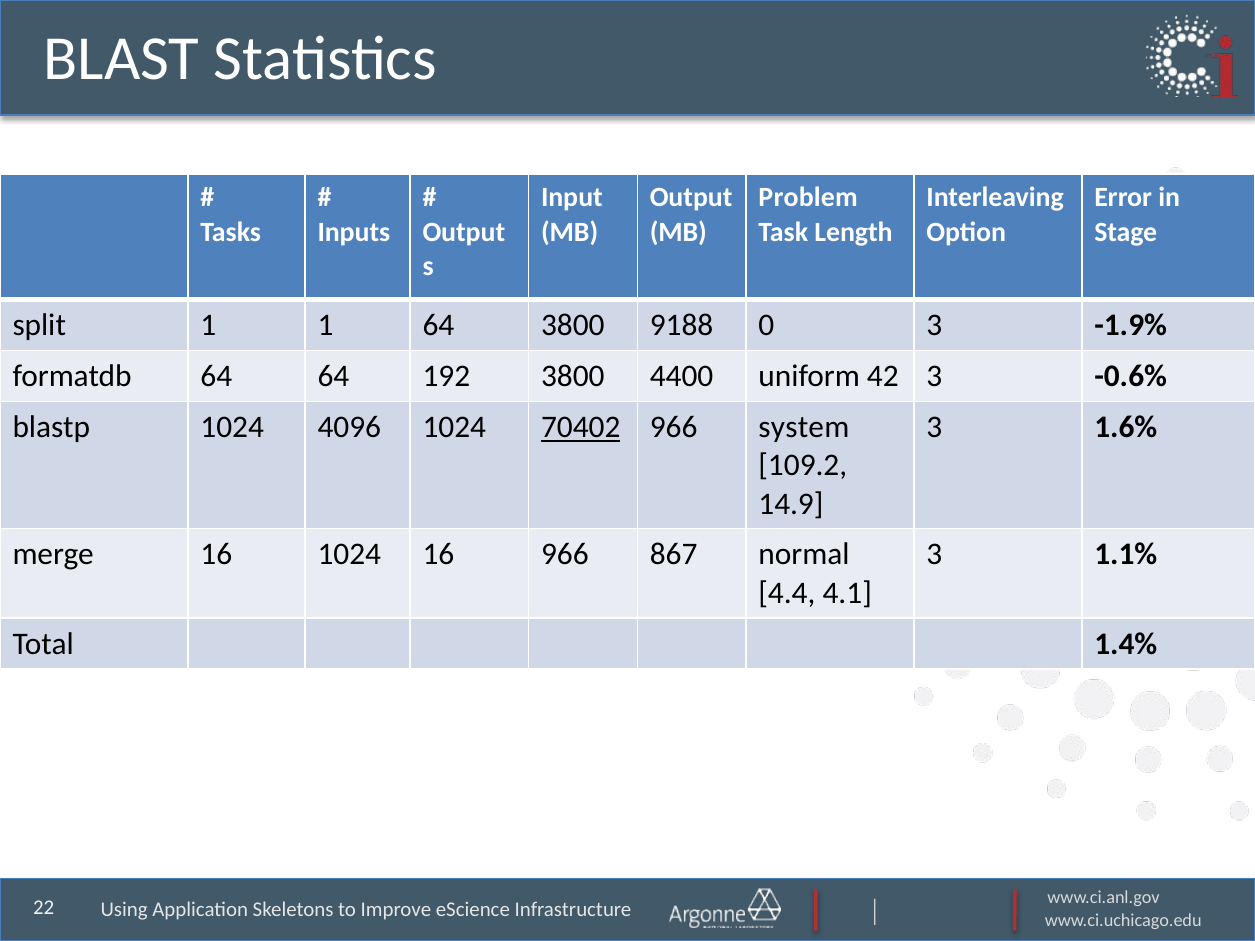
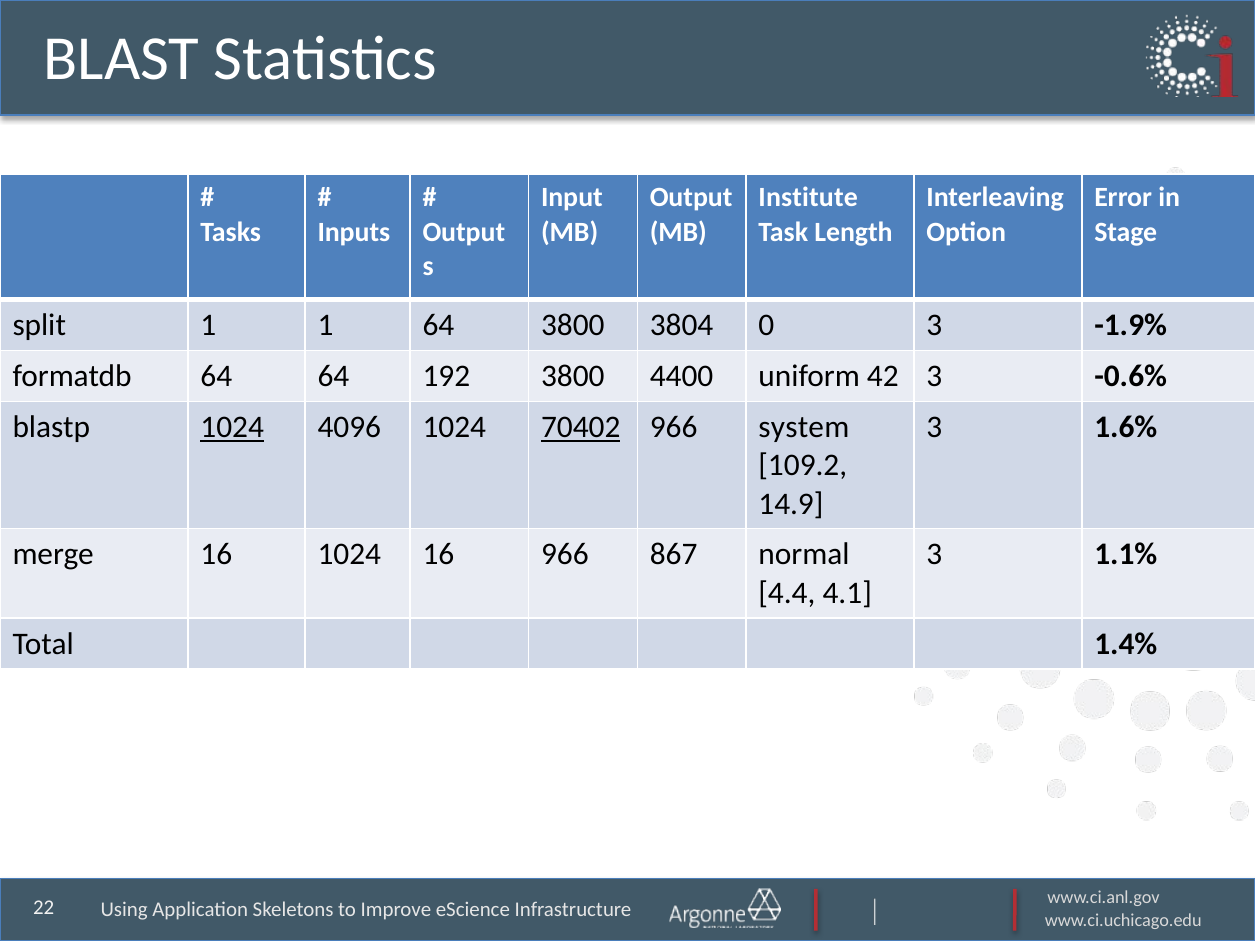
Problem: Problem -> Institute (808, 198)
9188: 9188 -> 3804 (682, 325)
1024 underline: none -> present (232, 427)
